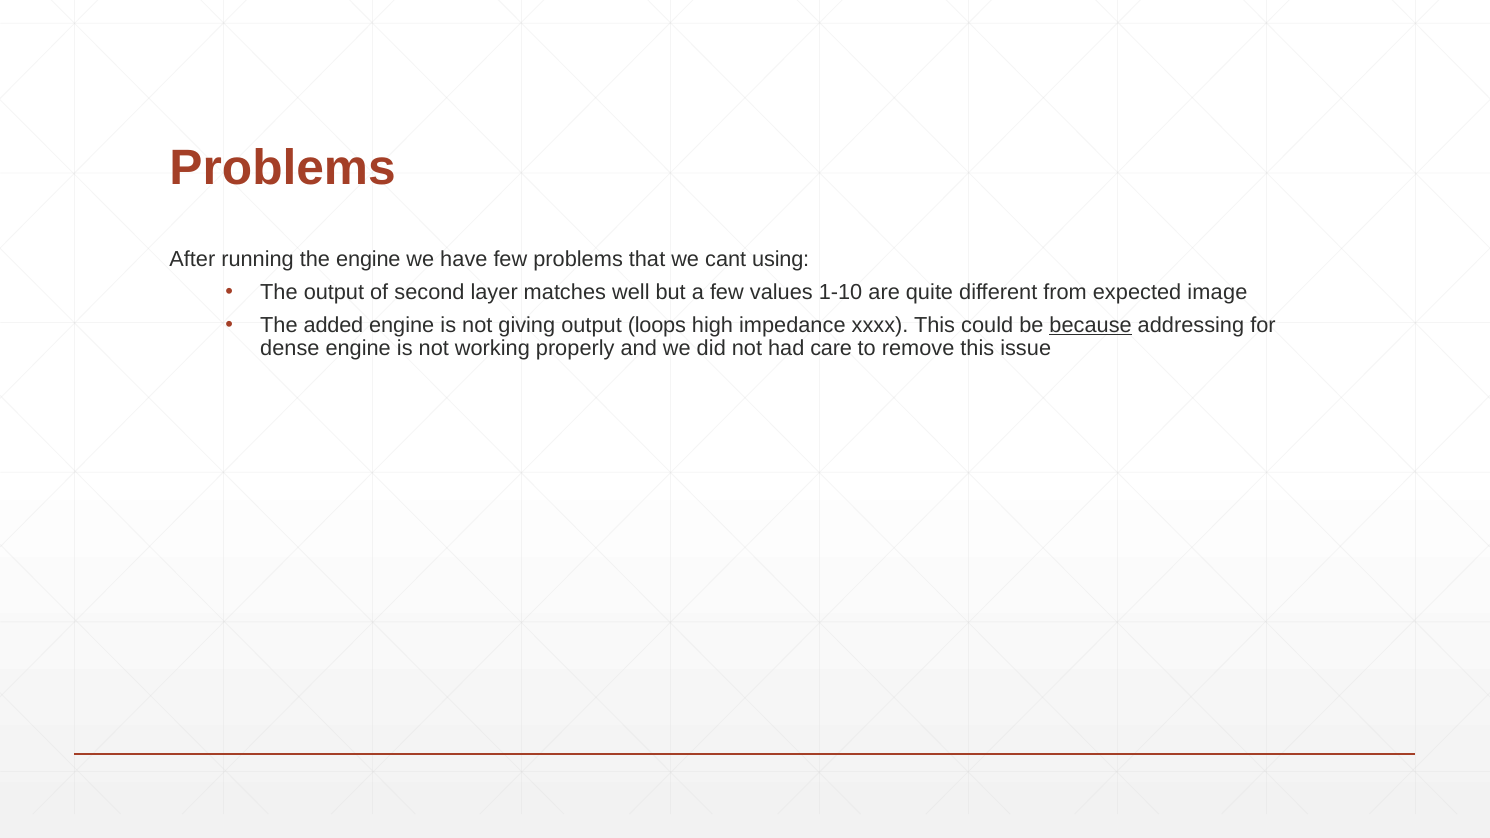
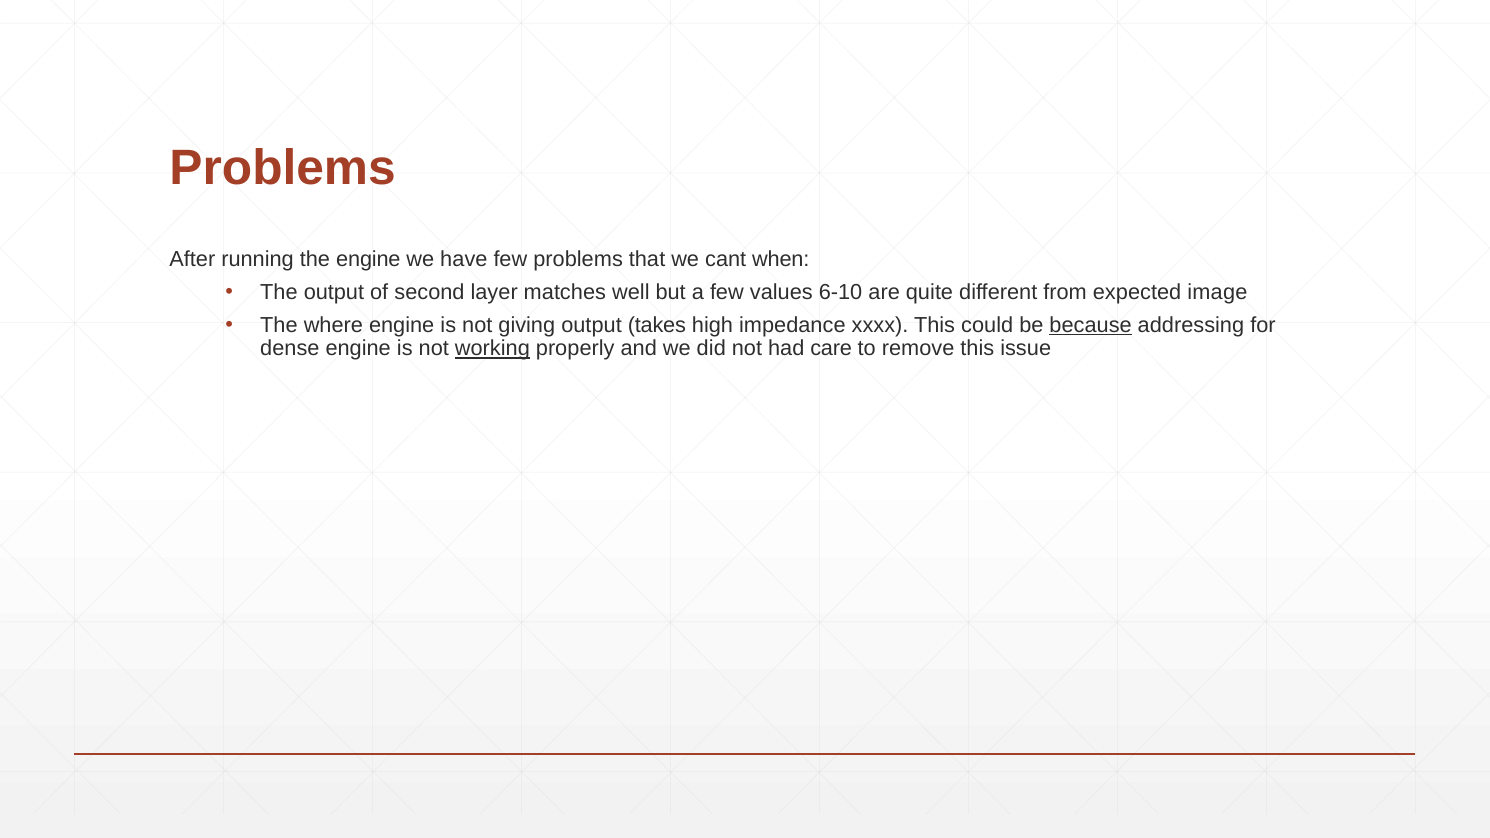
using: using -> when (781, 259)
1-10: 1-10 -> 6-10 (841, 292)
added: added -> where (333, 325)
loops: loops -> takes (657, 325)
working underline: none -> present (492, 349)
